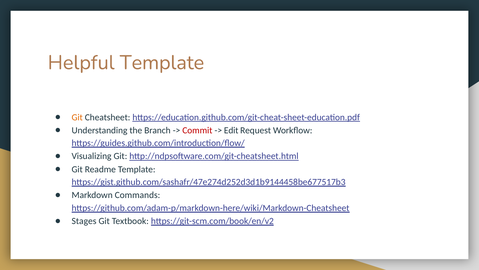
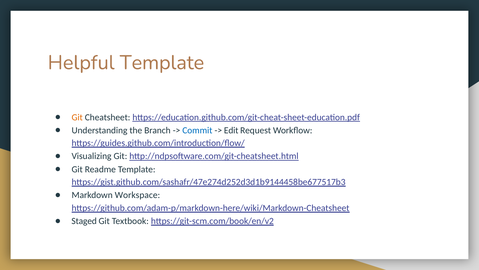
Commit colour: red -> blue (197, 130)
Commands: Commands -> Workspace (137, 195)
Stages: Stages -> Staged (84, 221)
